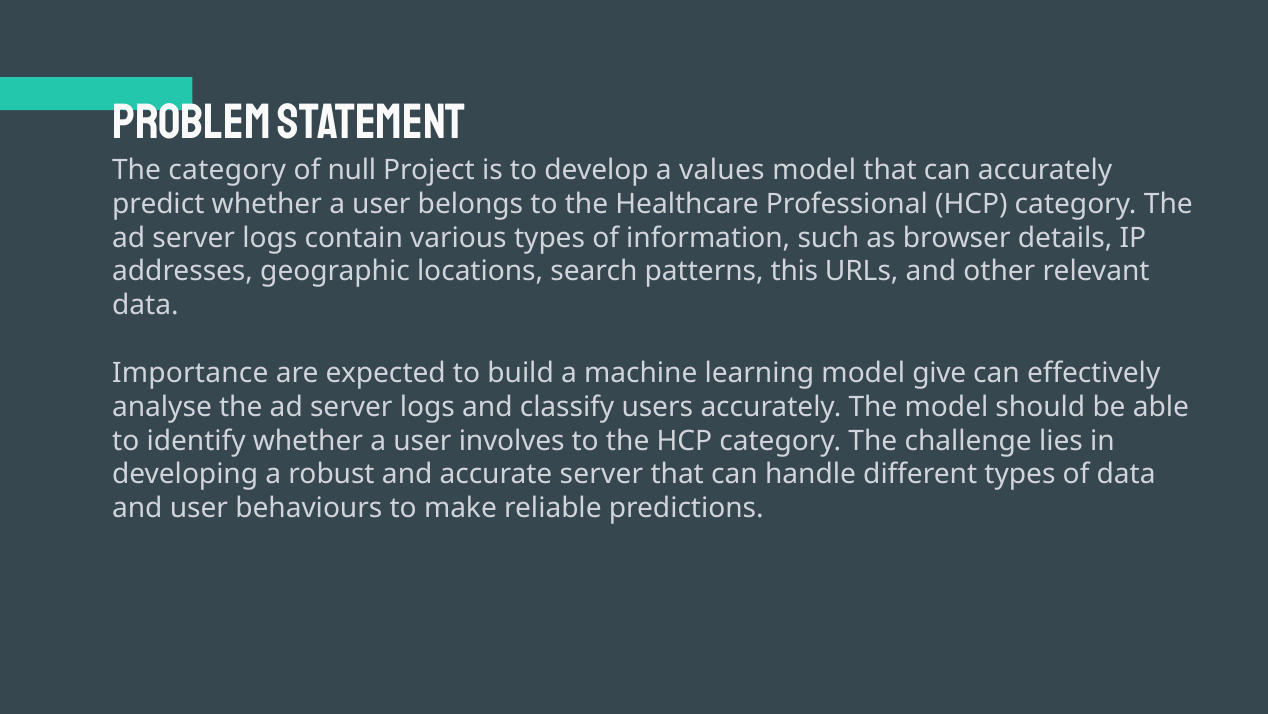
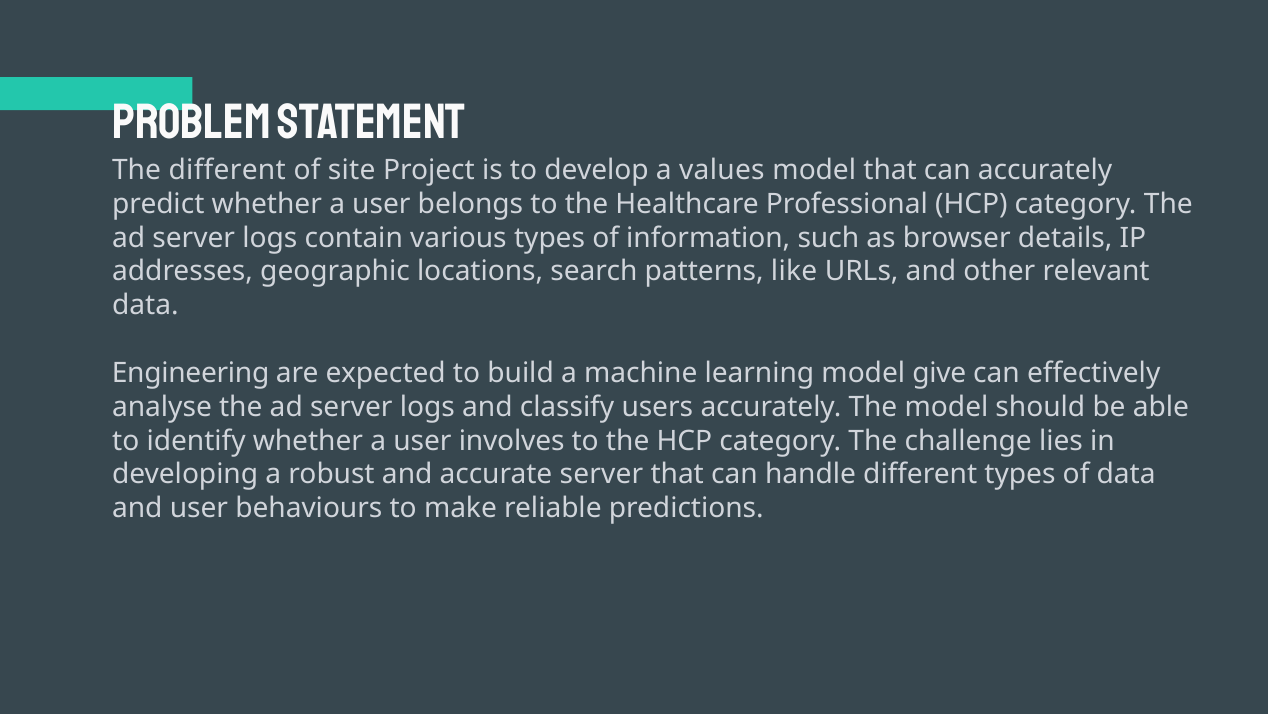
The category: category -> different (227, 170)
null: null -> site (352, 170)
this: this -> like (794, 271)
Importance: Importance -> Engineering (191, 373)
